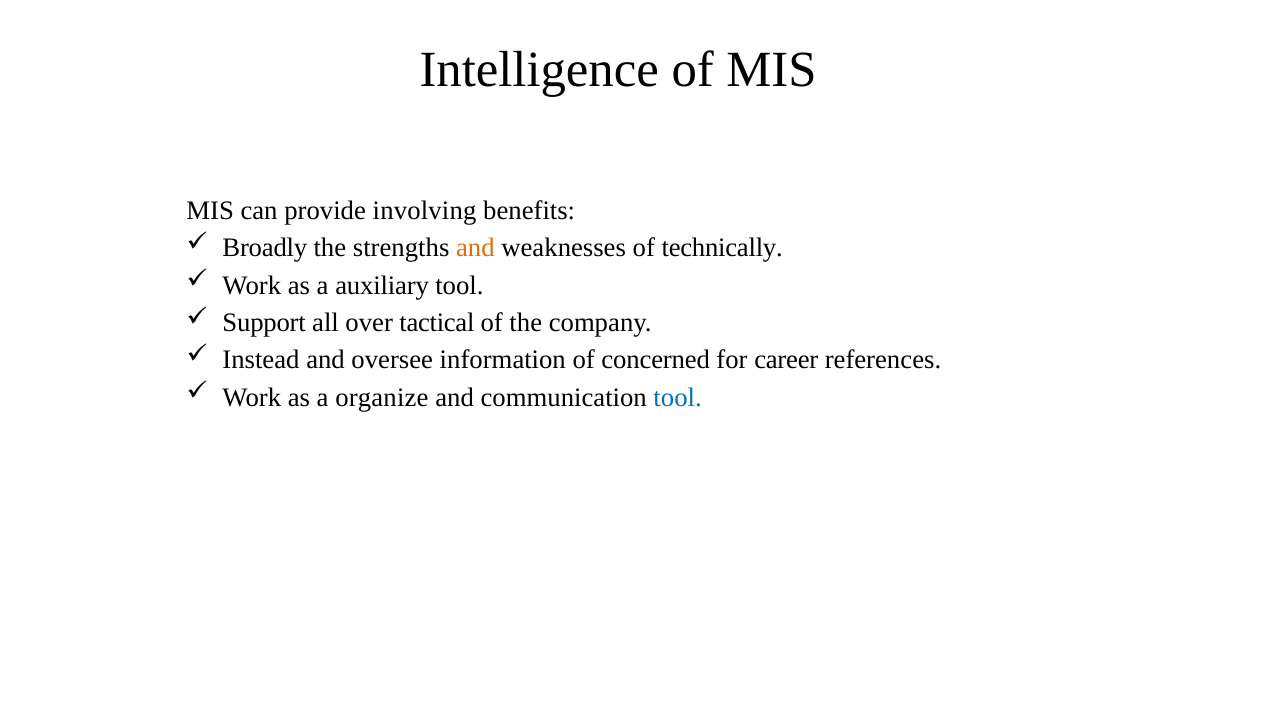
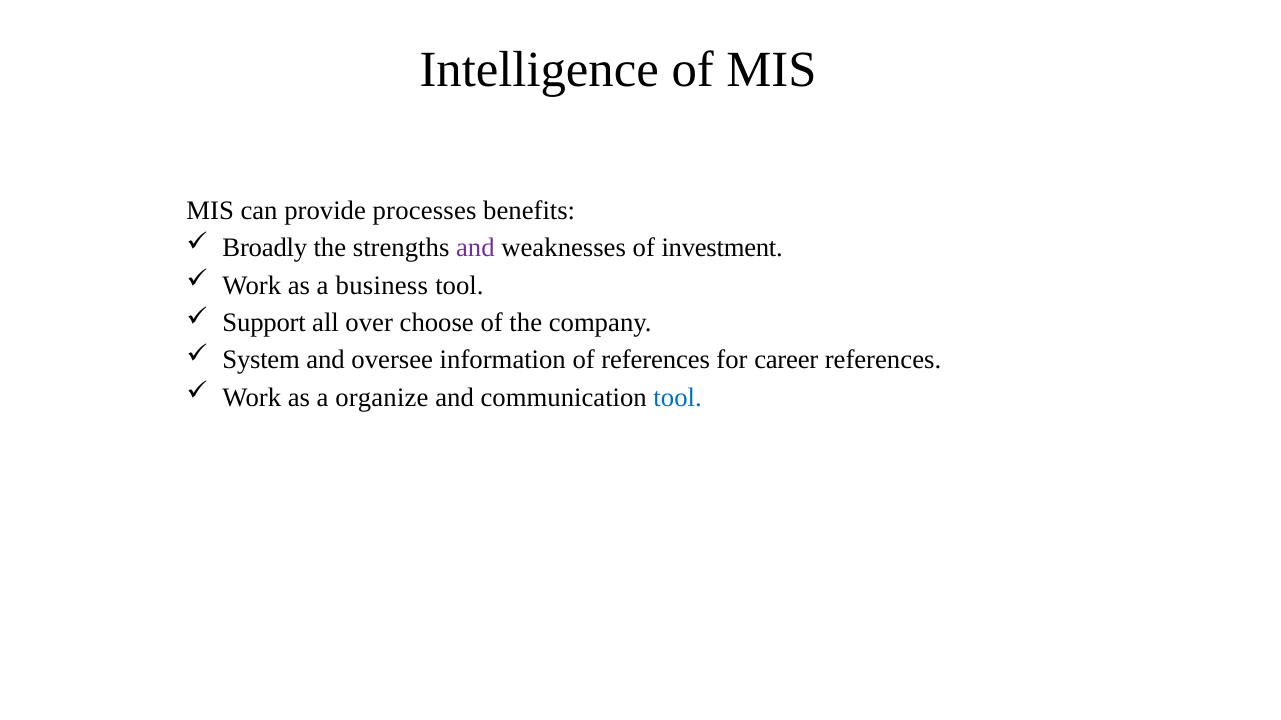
involving: involving -> processes (425, 211)
and colour: orange -> purple (475, 248)
technically: technically -> investment (722, 248)
auxiliary: auxiliary -> business (382, 286)
tactical: tactical -> choose (437, 323)
Instead: Instead -> System (261, 360)
of concerned: concerned -> references (656, 360)
